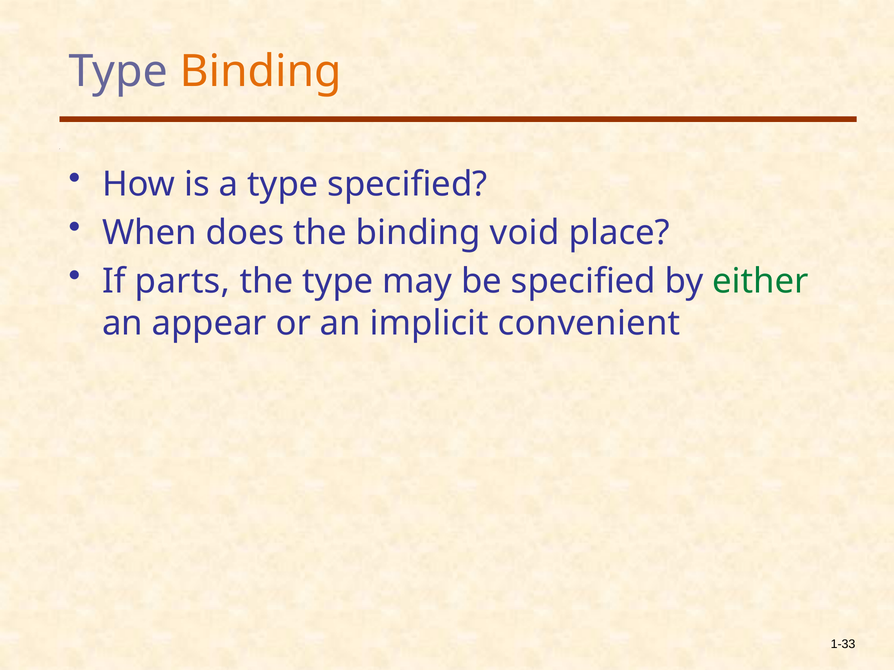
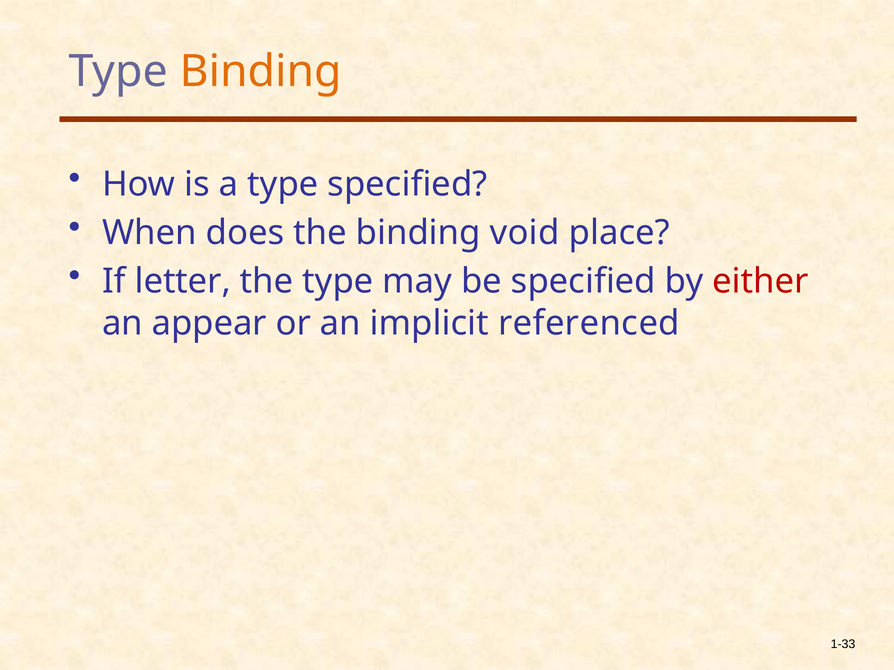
parts: parts -> letter (183, 282)
either colour: green -> red (760, 282)
convenient: convenient -> referenced (589, 323)
